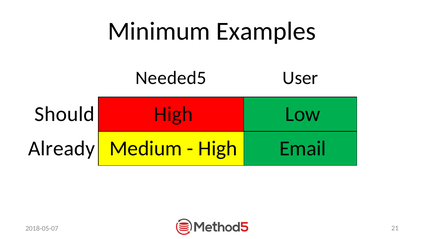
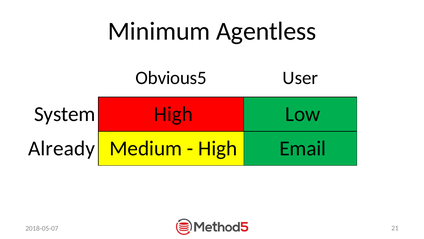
Examples: Examples -> Agentless (266, 31)
Needed5: Needed5 -> Obvious5 (171, 78)
Should: Should -> System (65, 114)
